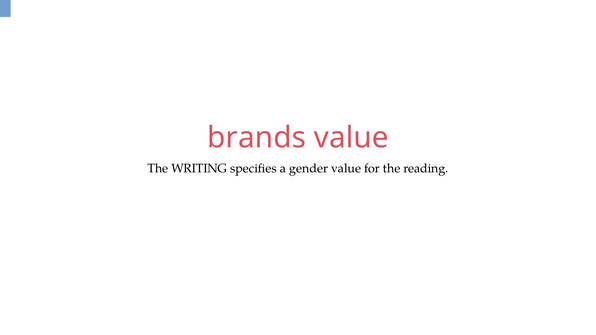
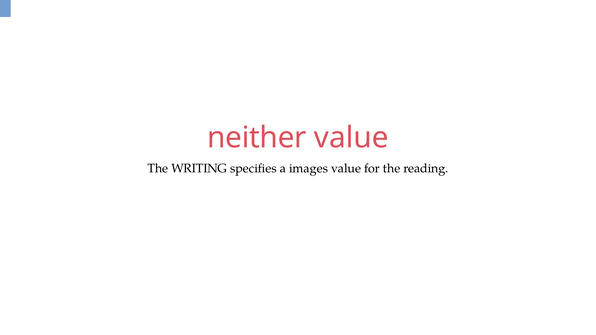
brands: brands -> neither (257, 138)
gender: gender -> images (309, 168)
